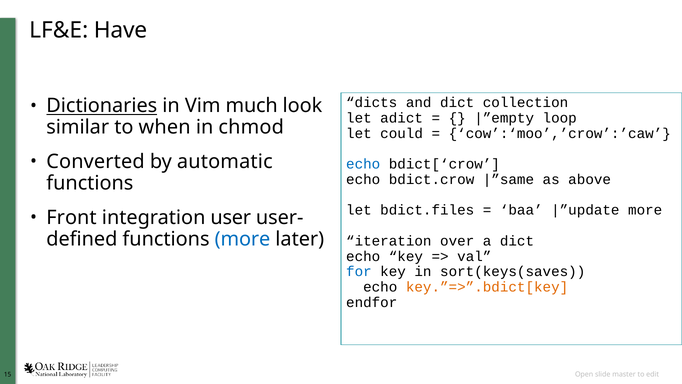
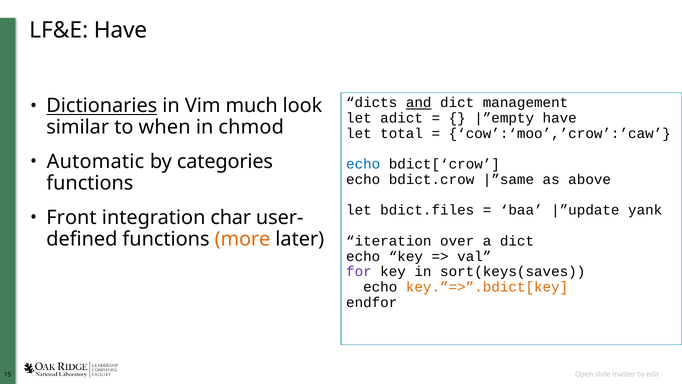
and underline: none -> present (419, 103)
collection: collection -> management (526, 103)
loop: loop -> have (560, 118)
could: could -> total (402, 133)
Converted: Converted -> Automatic (95, 161)
automatic: automatic -> categories (225, 161)
more: more -> yank (645, 210)
user: user -> char (231, 217)
more colour: blue -> orange (242, 239)
for colour: blue -> purple (359, 271)
